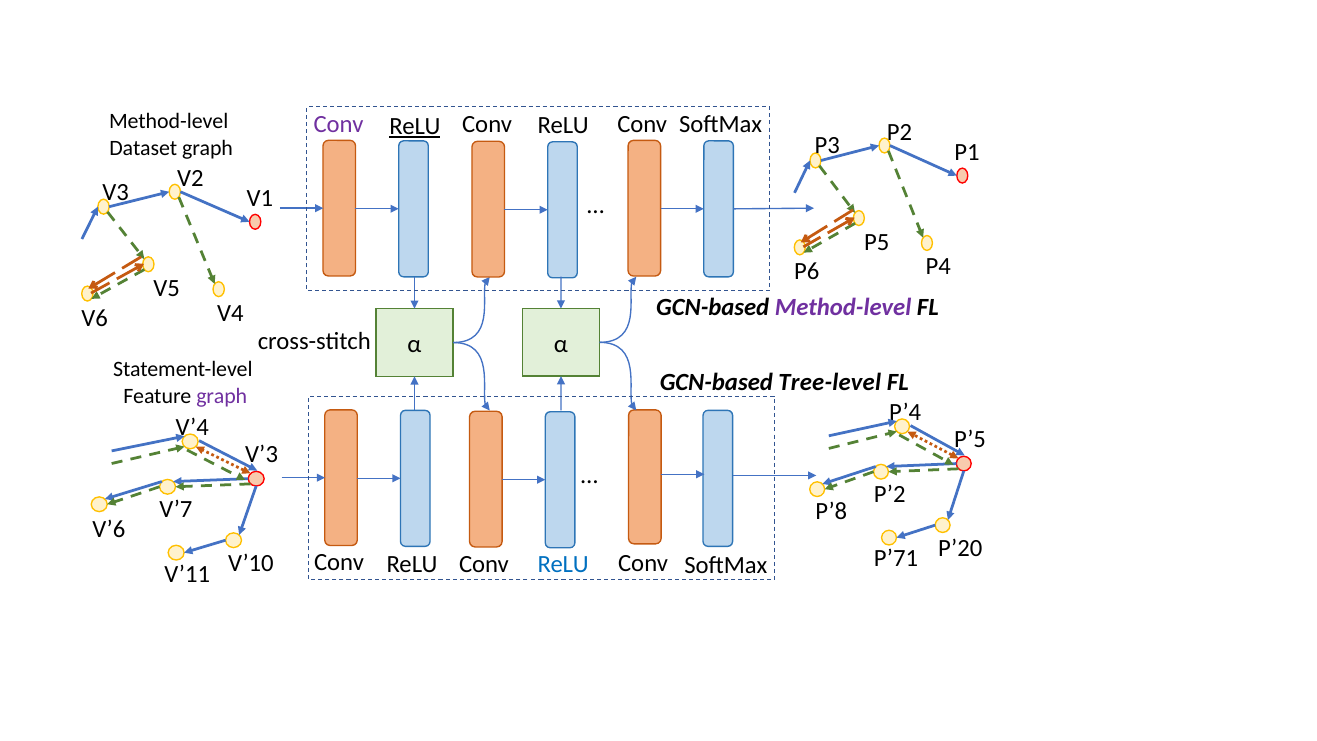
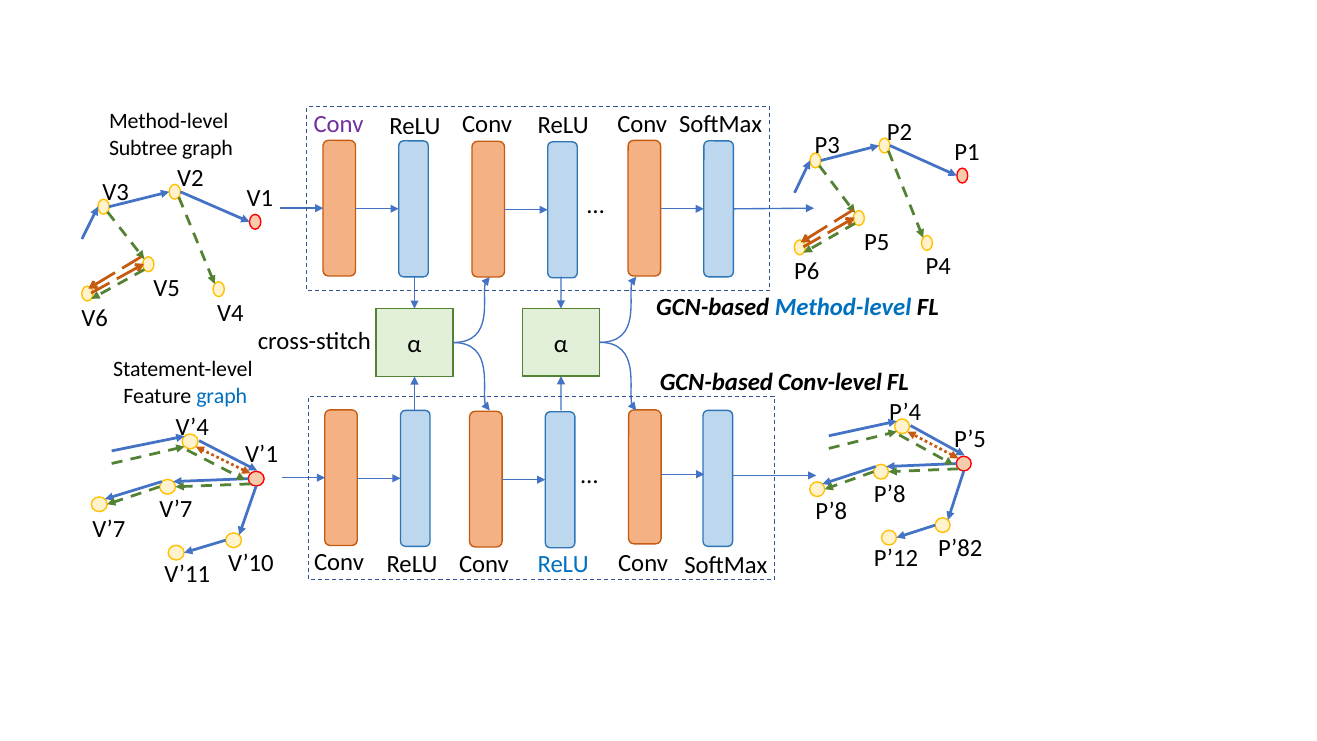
ReLU underline: present -> none (415, 126)
Dataset: Dataset -> Subtree (143, 148)
Method-level colour: purple -> blue (843, 308)
Tree-level: Tree-level -> Conv-level (830, 383)
graph colour: purple -> blue (222, 396)
V’3: V’3 -> V’1 (262, 454)
P’2: P’2 -> P’8 (890, 494)
V’6: V’6 -> V’7 (109, 530)
P’20: P’20 -> P’82 (960, 548)
P’71: P’71 -> P’12 (896, 559)
